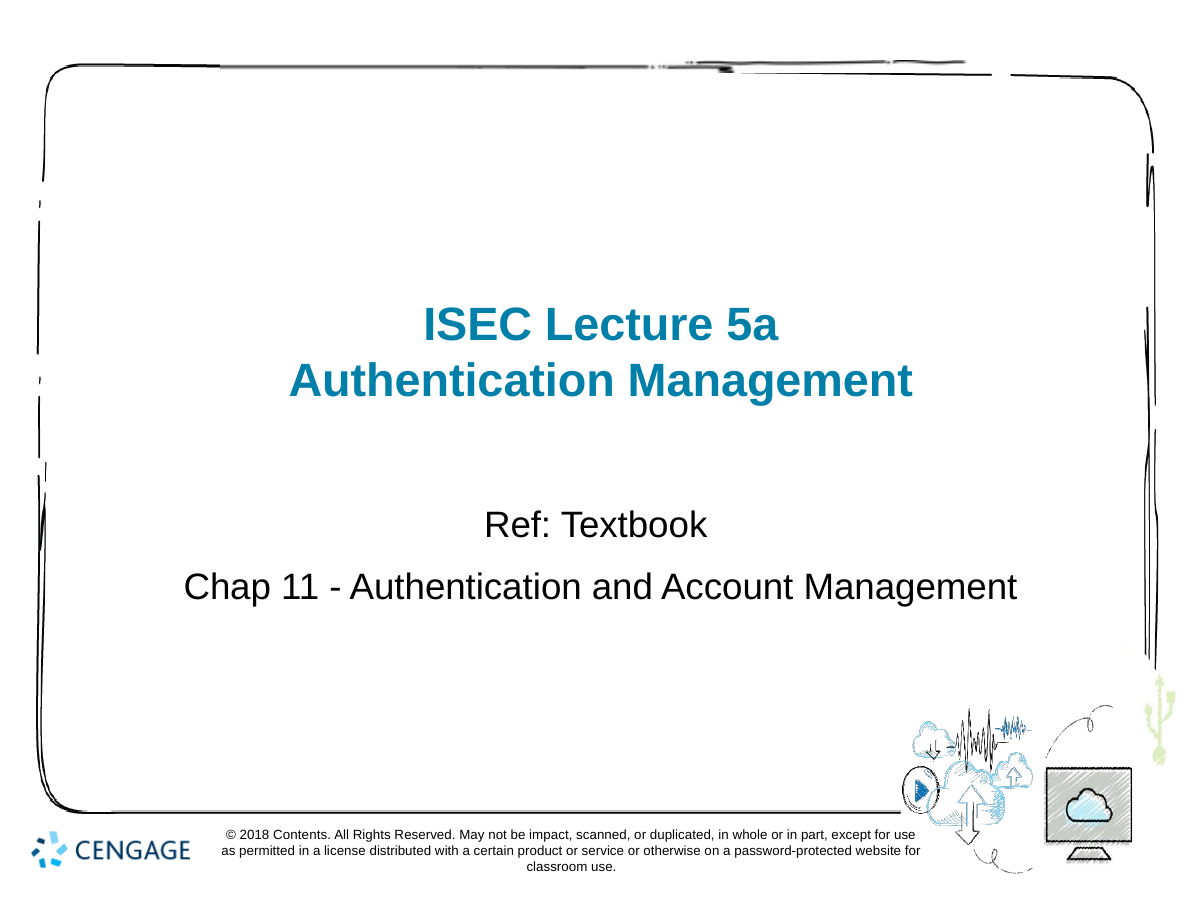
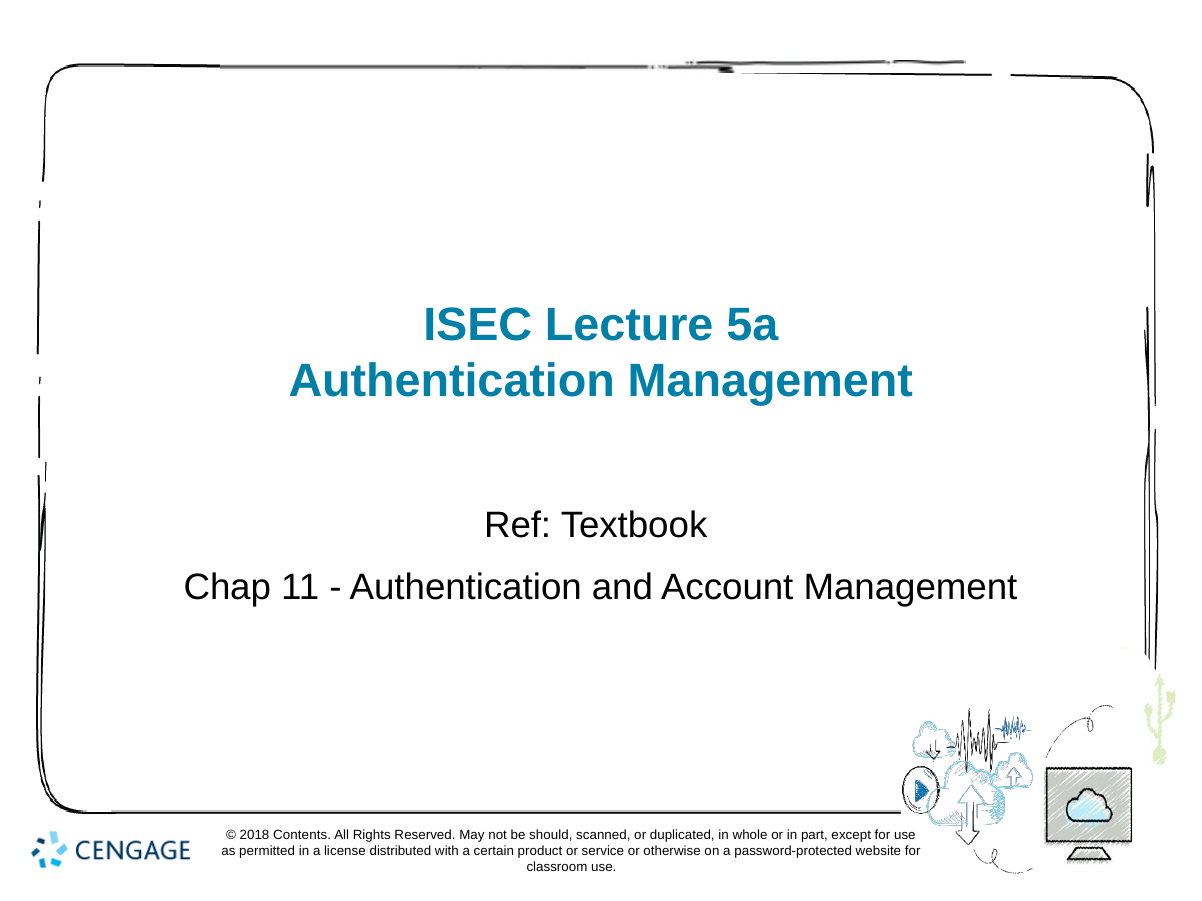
impact: impact -> should (551, 835)
